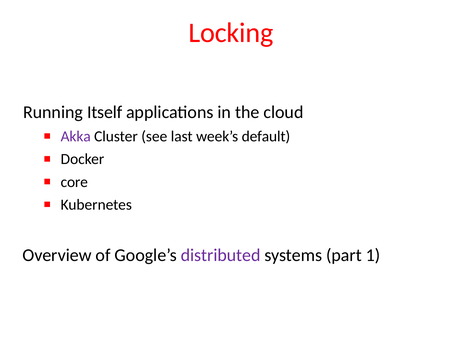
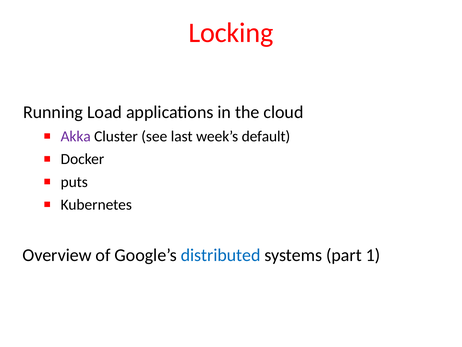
Itself: Itself -> Load (105, 112)
core: core -> puts (74, 182)
distributed colour: purple -> blue (221, 255)
